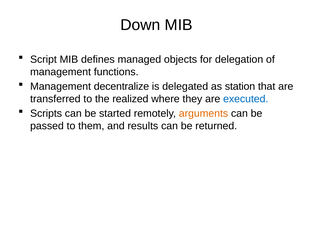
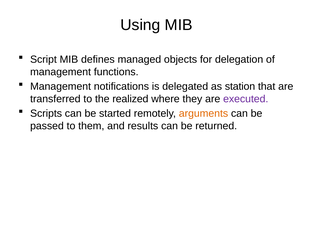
Down: Down -> Using (140, 25)
decentralize: decentralize -> notifications (121, 87)
executed colour: blue -> purple (246, 99)
